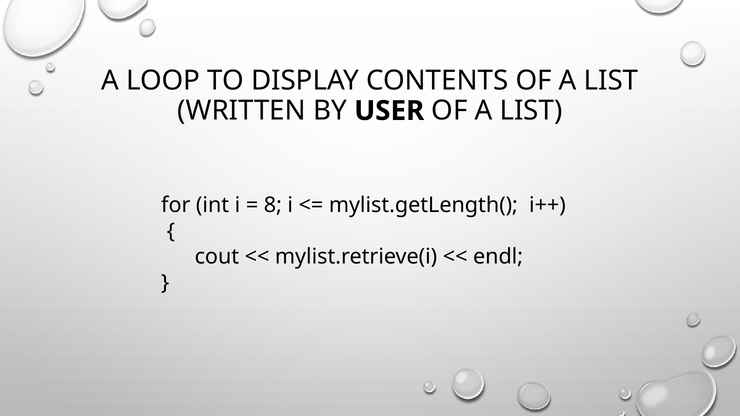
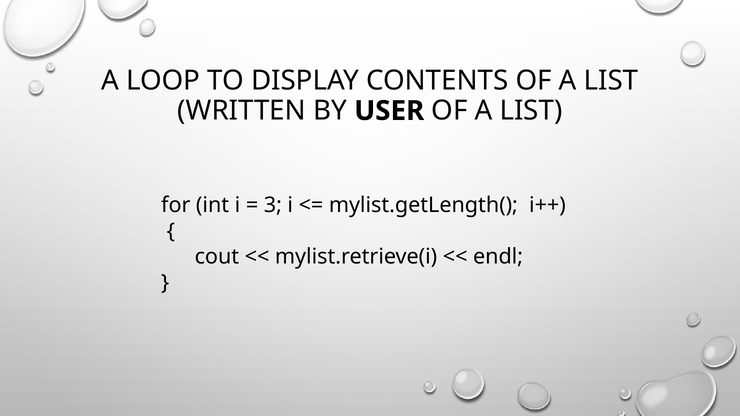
8: 8 -> 3 (273, 205)
